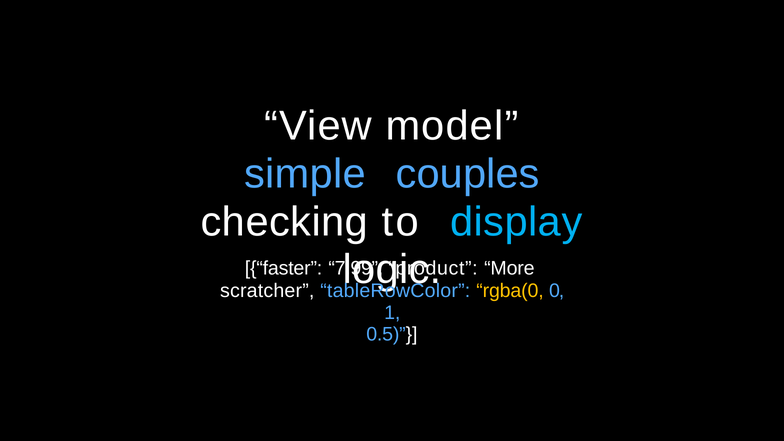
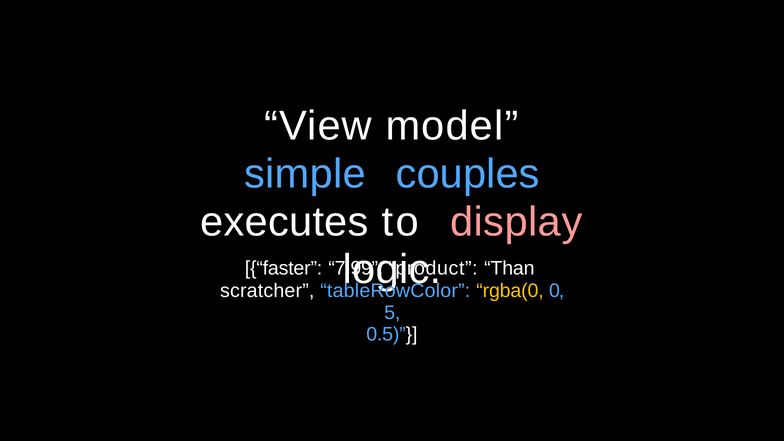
checking: checking -> executes (284, 222)
display colour: light blue -> pink (516, 222)
More: More -> Than (509, 268)
1: 1 -> 5 (392, 313)
